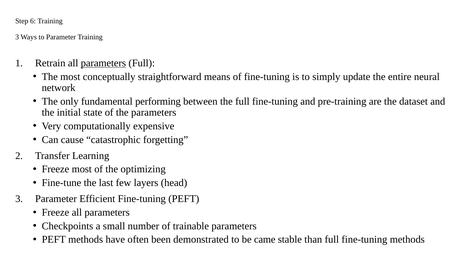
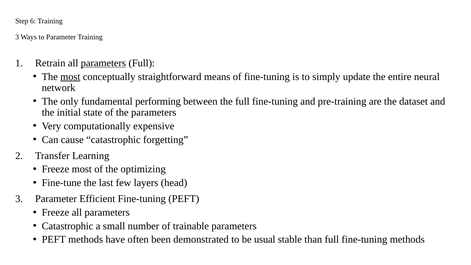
most underline: none -> present (70, 77)
Checkpoints: Checkpoints -> Catastrophic (68, 226)
came: came -> usual (265, 240)
